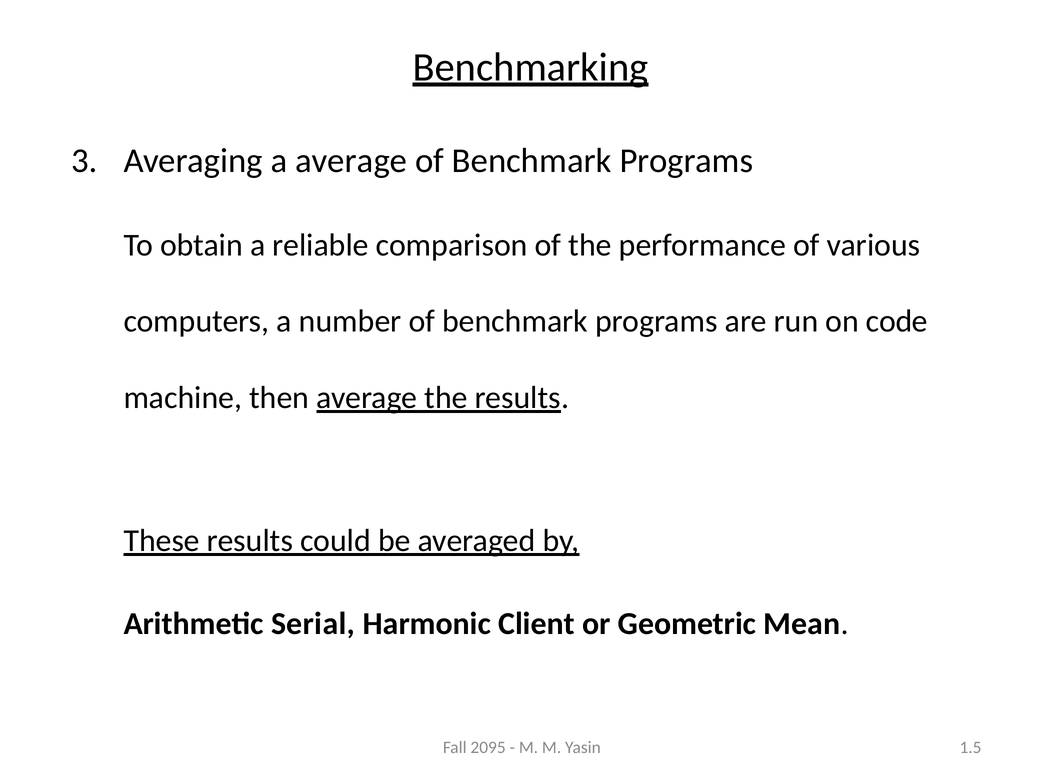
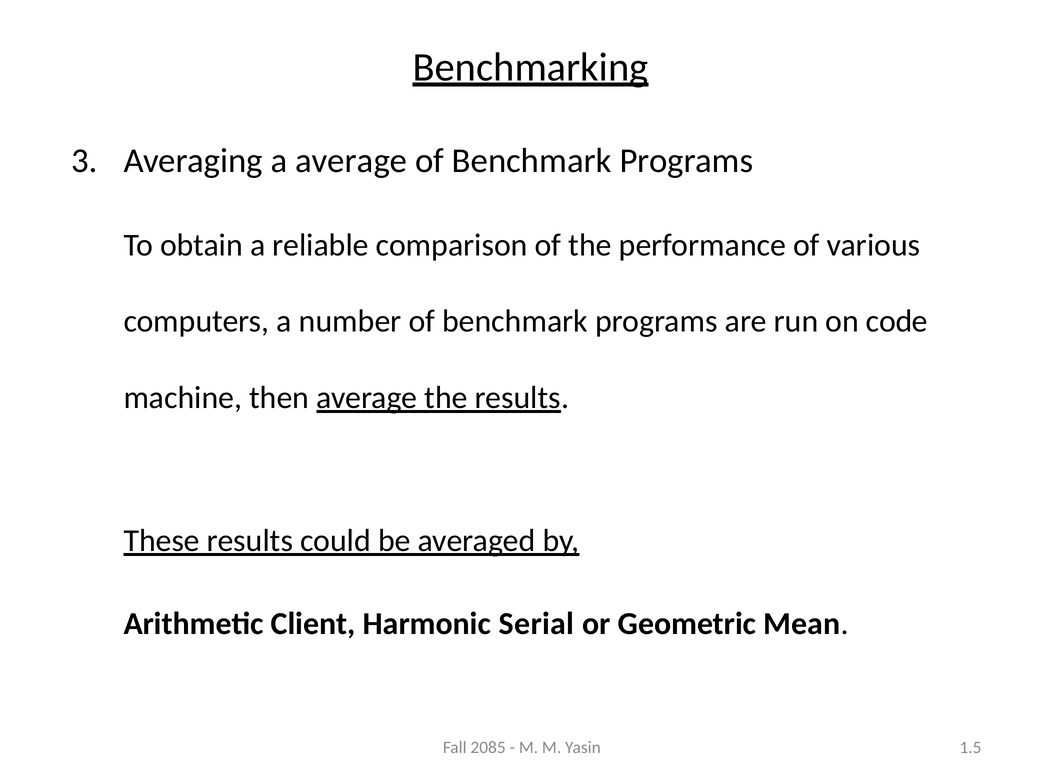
Serial: Serial -> Client (313, 624)
Client: Client -> Serial (536, 624)
2095: 2095 -> 2085 (488, 748)
